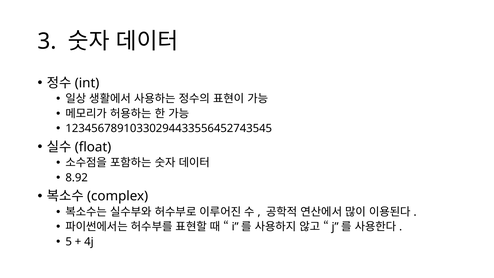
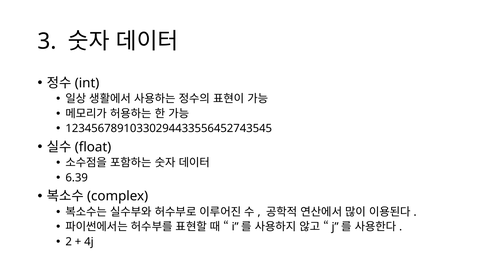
8.92: 8.92 -> 6.39 (77, 178)
5: 5 -> 2 (69, 242)
